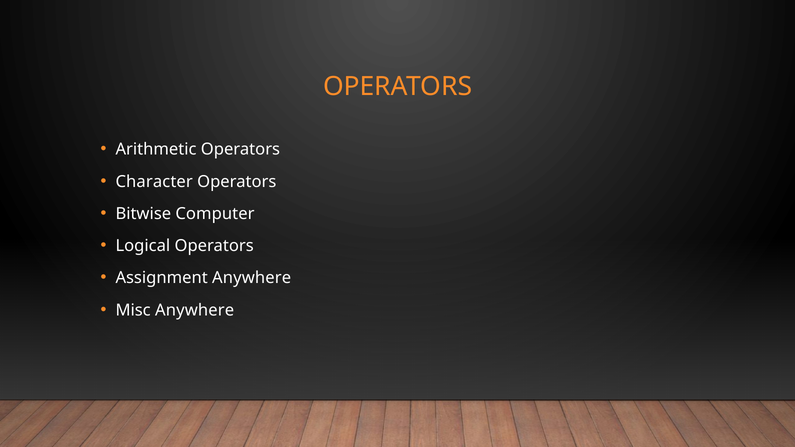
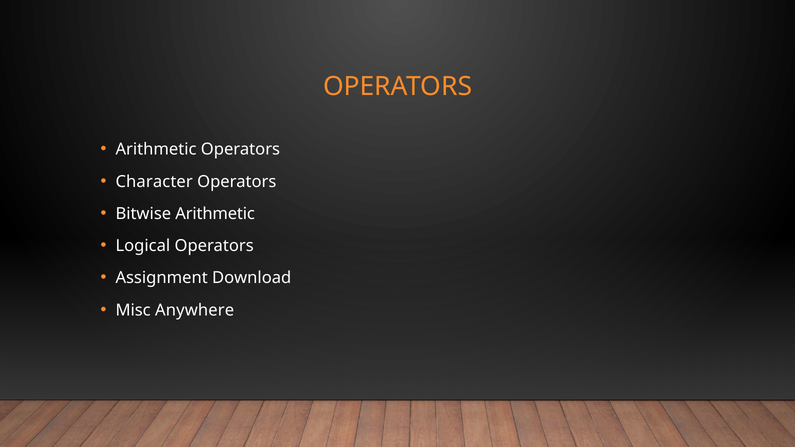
Bitwise Computer: Computer -> Arithmetic (215, 214)
Assignment Anywhere: Anywhere -> Download (252, 278)
